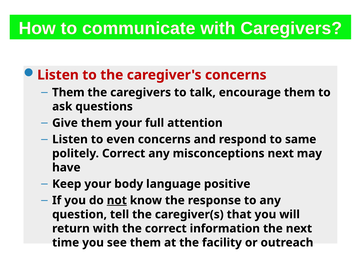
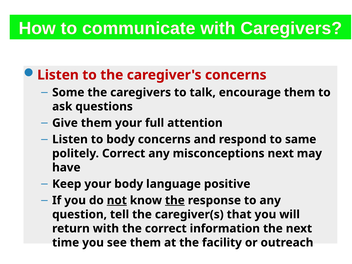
Them: Them -> Some (68, 92)
to even: even -> body (121, 139)
the underline: none -> present (175, 200)
